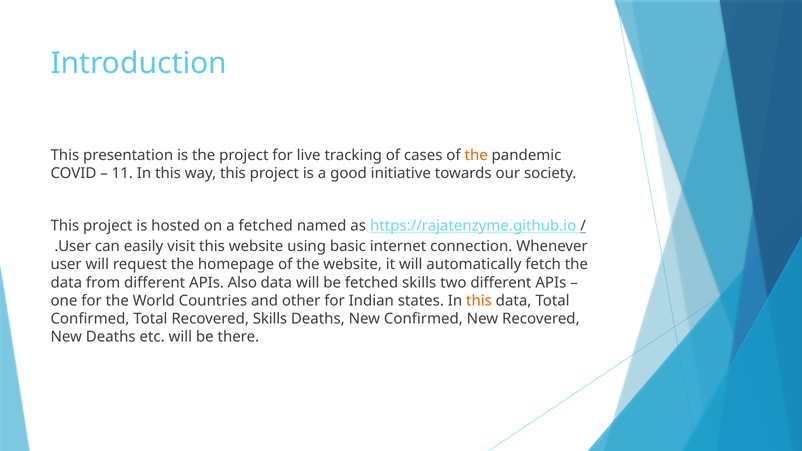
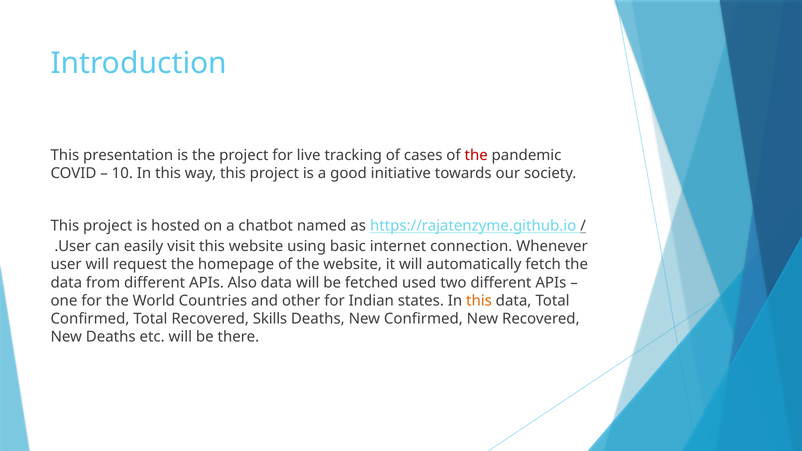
the colour: orange -> red (476, 155)
11: 11 -> 10 (122, 173)
a fetched: fetched -> chatbot (266, 226)
fetched skills: skills -> used (419, 283)
